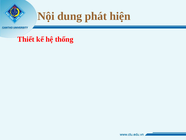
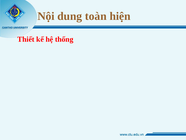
phát: phát -> toàn (96, 16)
